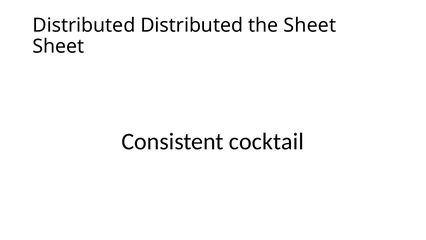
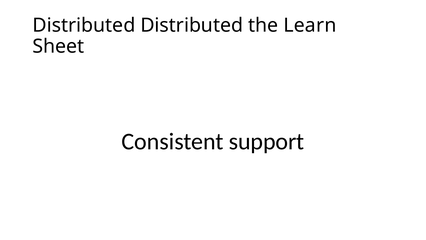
the Sheet: Sheet -> Learn (310, 25)
cocktail: cocktail -> support (267, 141)
